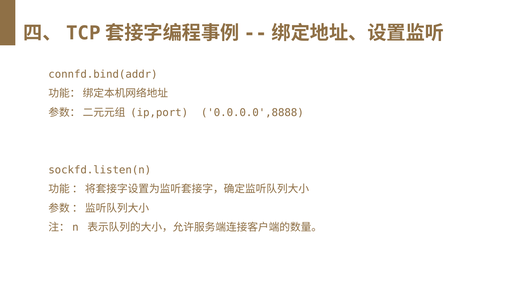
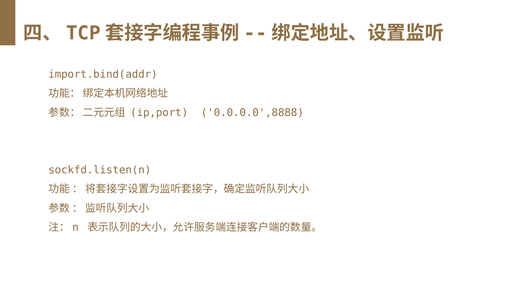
connfd.bind(addr: connfd.bind(addr -> import.bind(addr (103, 74)
